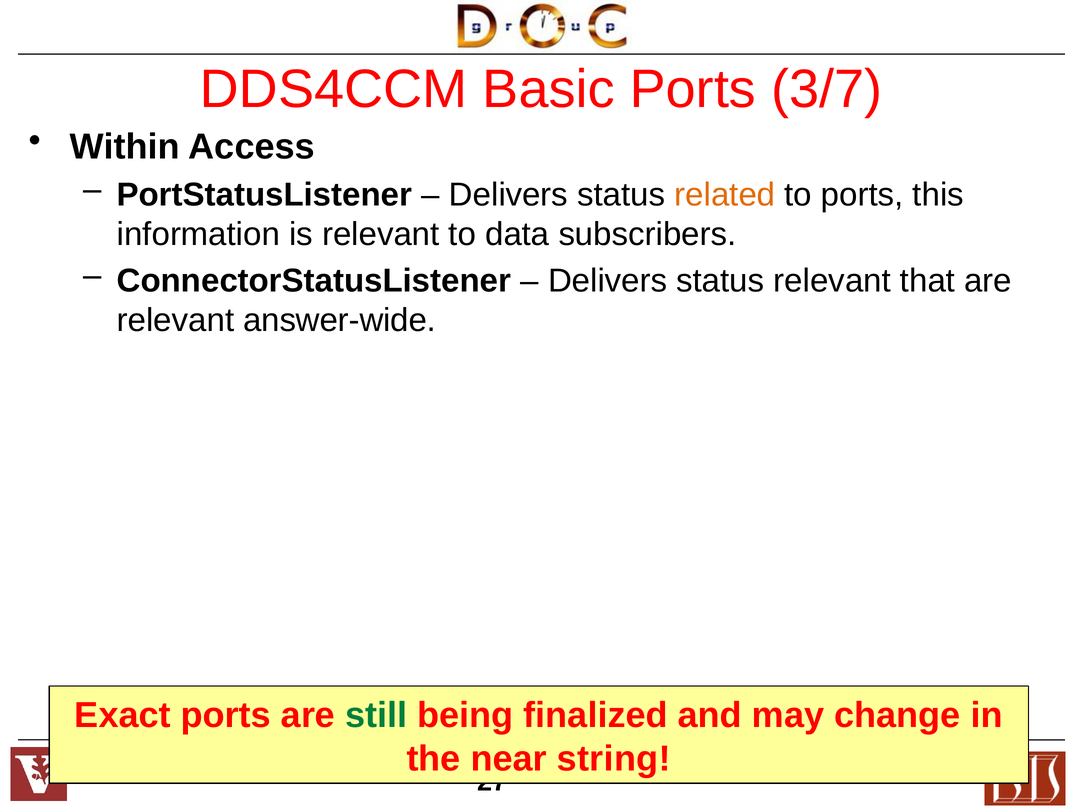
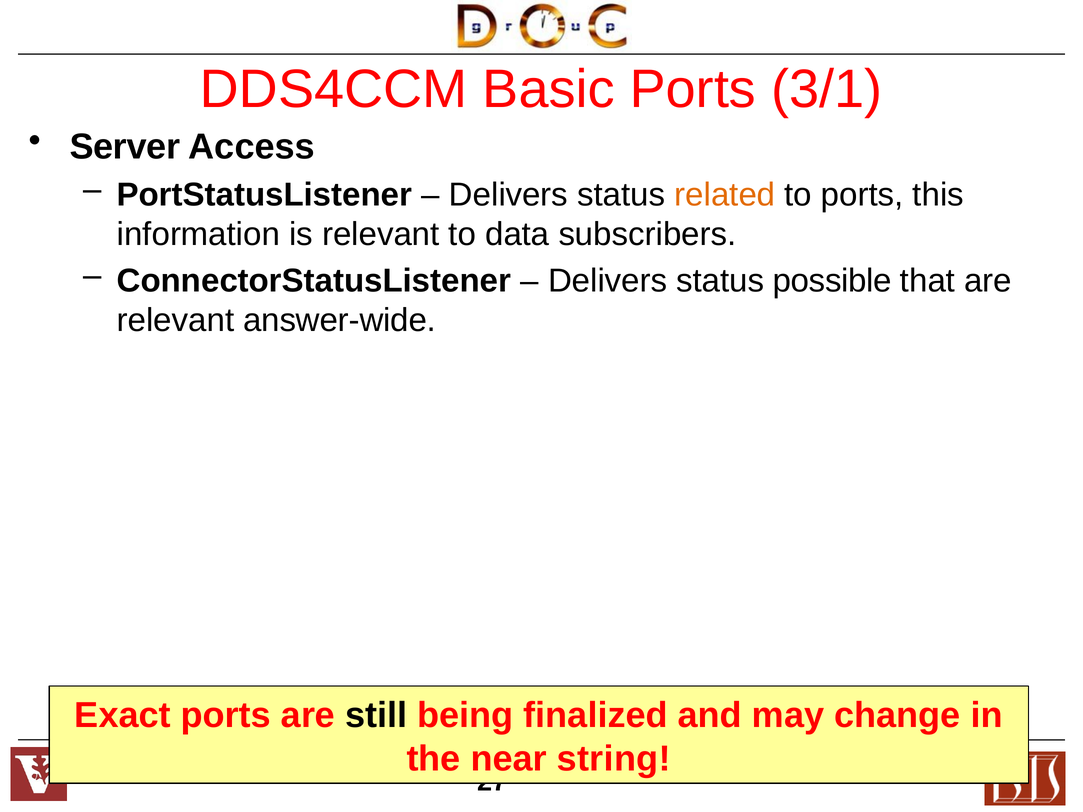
3/7: 3/7 -> 3/1 (827, 89)
Within: Within -> Server (125, 147)
status relevant: relevant -> possible (832, 281)
still colour: green -> black (376, 716)
